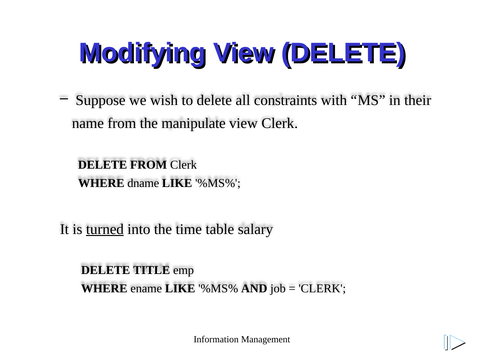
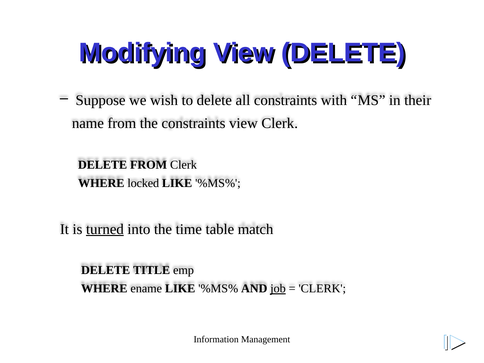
the manipulate: manipulate -> constraints (193, 123)
dname: dname -> locked (143, 183)
salary: salary -> match (256, 229)
job underline: none -> present (278, 289)
